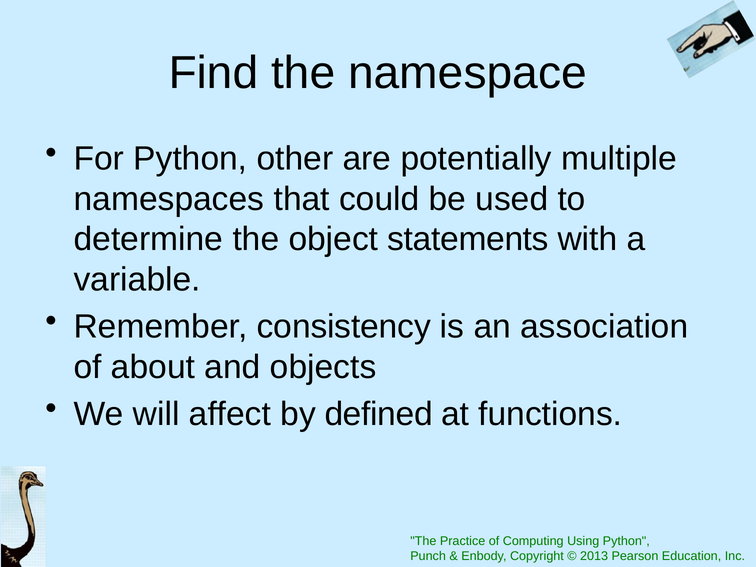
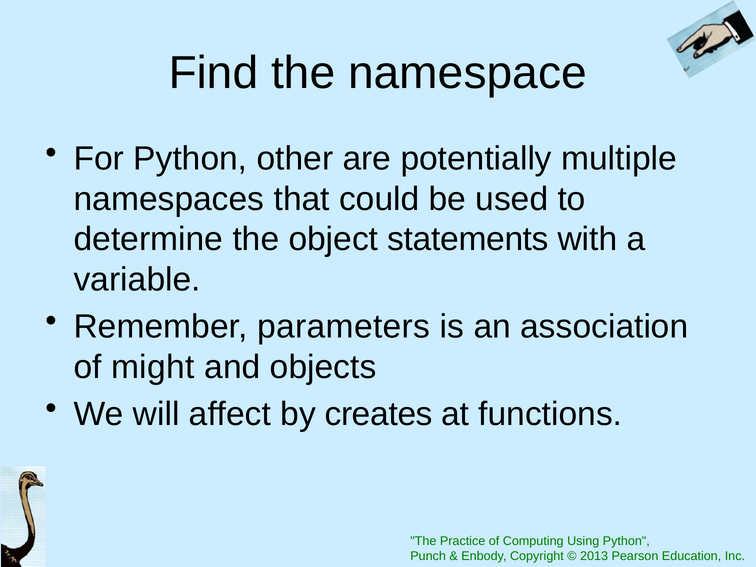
consistency: consistency -> parameters (344, 327)
about: about -> might (153, 367)
defined: defined -> creates (379, 414)
